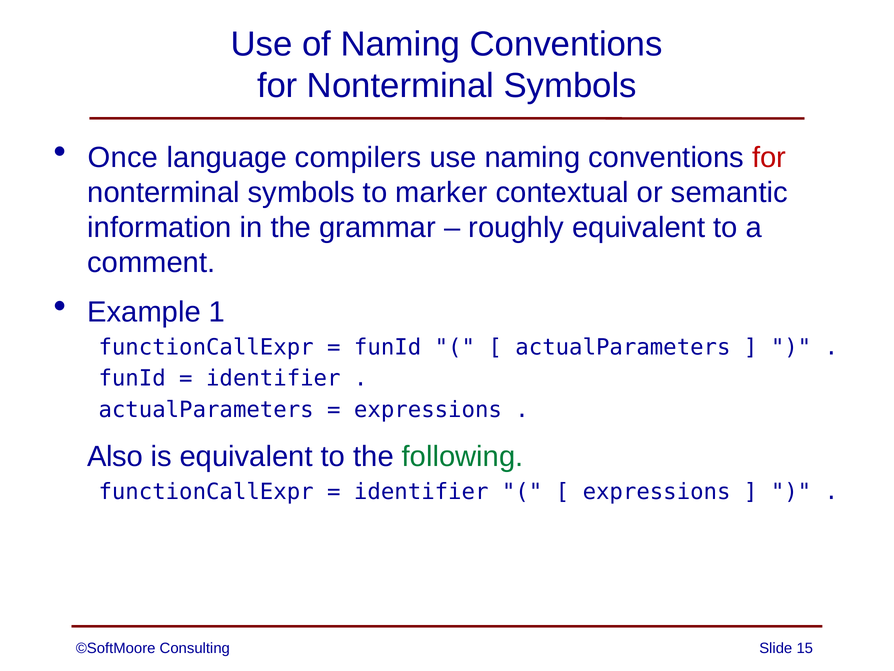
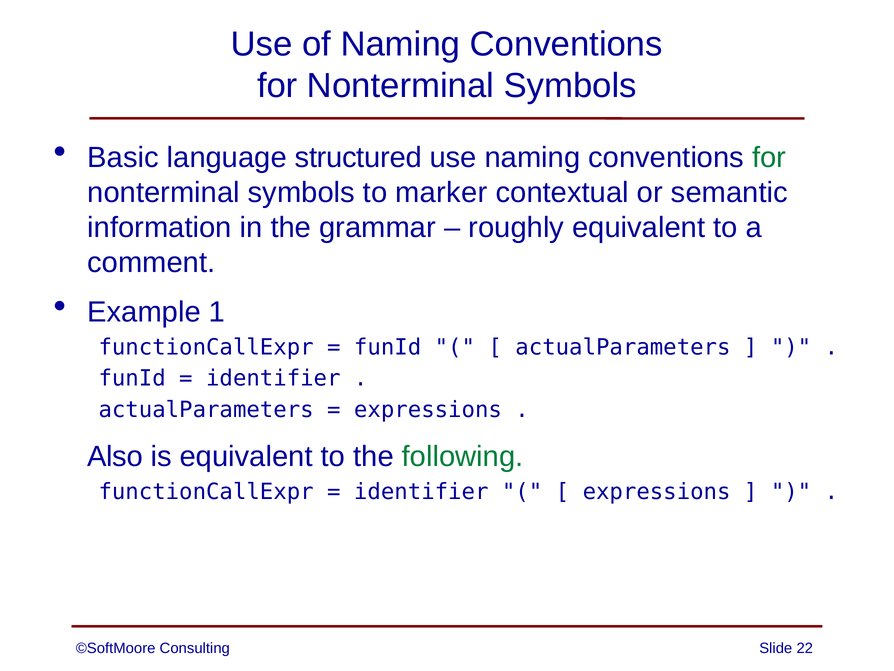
Once: Once -> Basic (123, 157)
compilers: compilers -> structured (358, 157)
for colour: red -> green (769, 157)
15: 15 -> 22 (805, 648)
